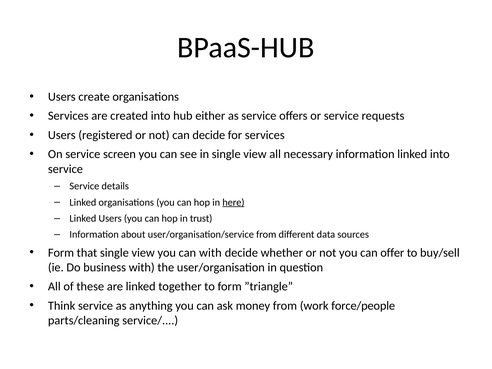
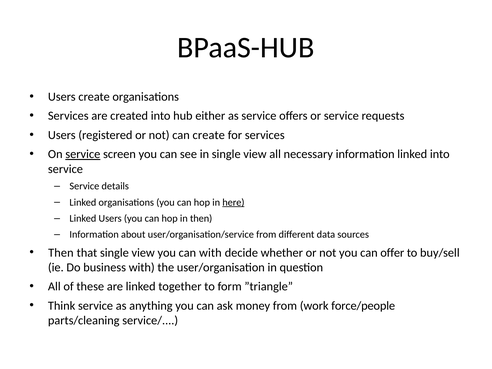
can decide: decide -> create (209, 135)
service underline: none -> present (83, 154)
in trust: trust -> then (201, 218)
Form: Form -> Then (61, 253)
